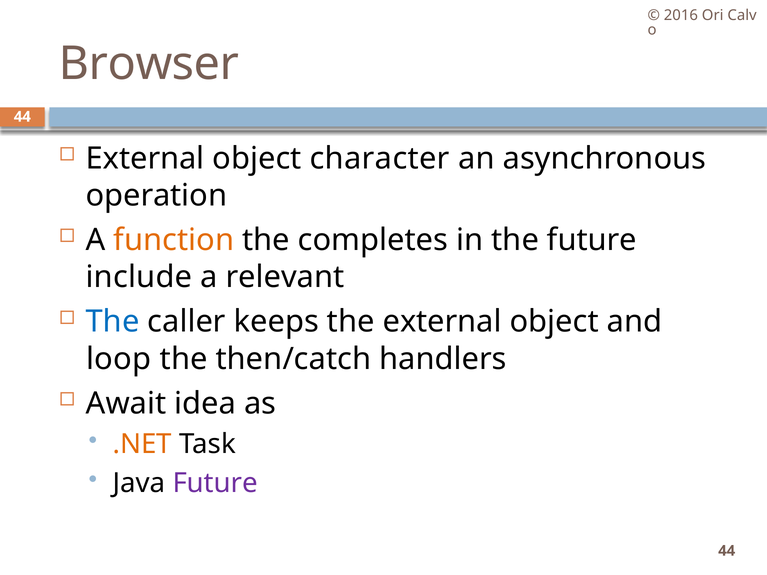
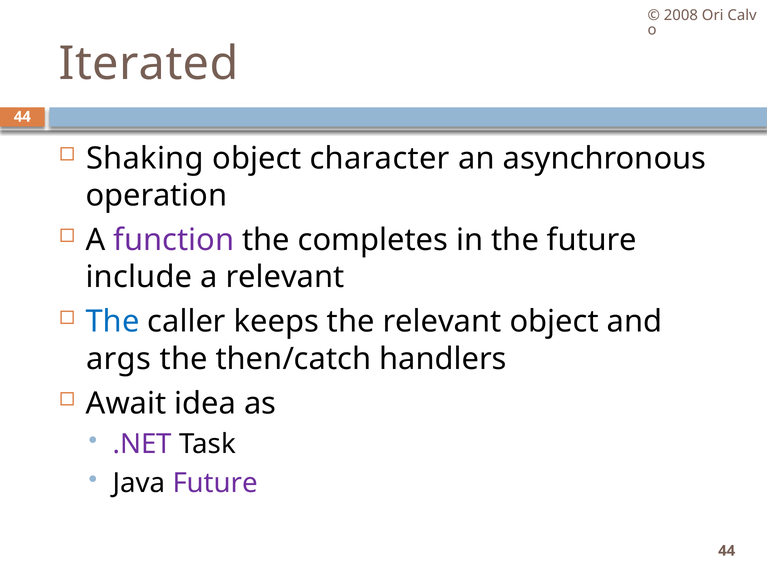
2016: 2016 -> 2008 (681, 15)
Browser: Browser -> Iterated (149, 64)
External: External -> Shaking (145, 159)
function colour: orange -> purple (174, 240)
the external: external -> relevant (442, 322)
loop: loop -> args (119, 359)
.NET colour: orange -> purple (142, 444)
